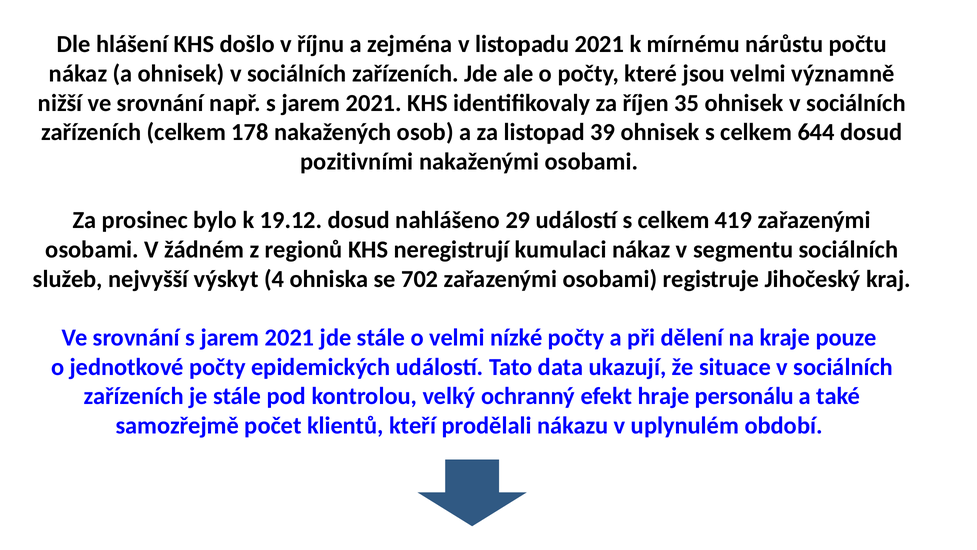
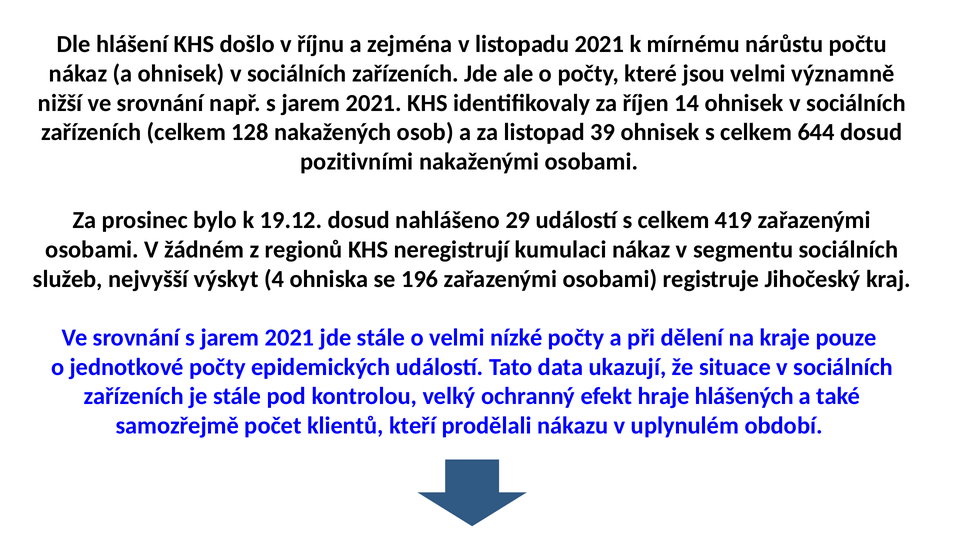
35: 35 -> 14 (687, 103)
178: 178 -> 128 (250, 132)
702: 702 -> 196 (420, 279)
personálu: personálu -> hlášených (744, 396)
